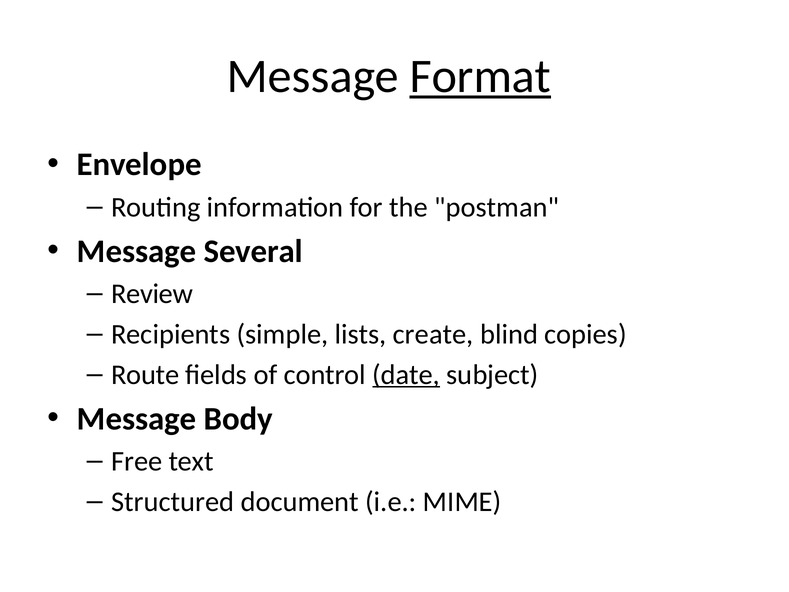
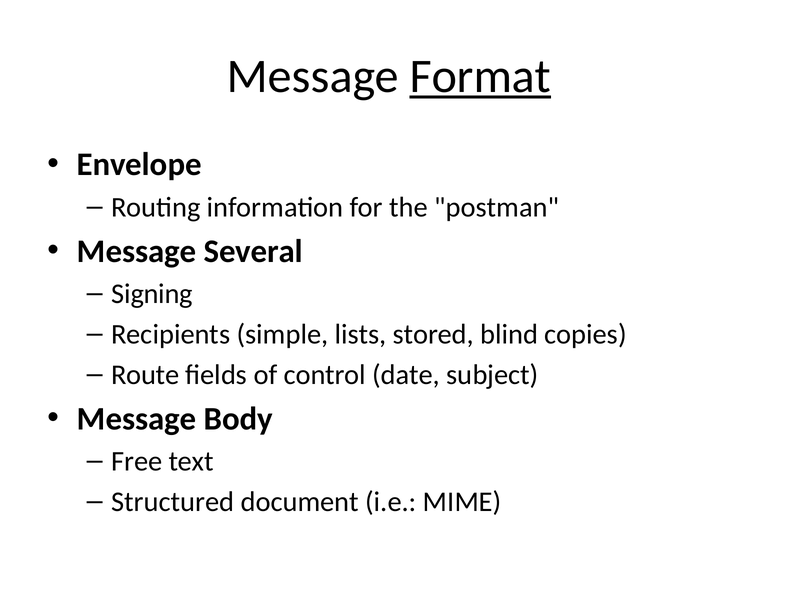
Review: Review -> Signing (152, 294)
create: create -> stored (433, 334)
date underline: present -> none (406, 374)
